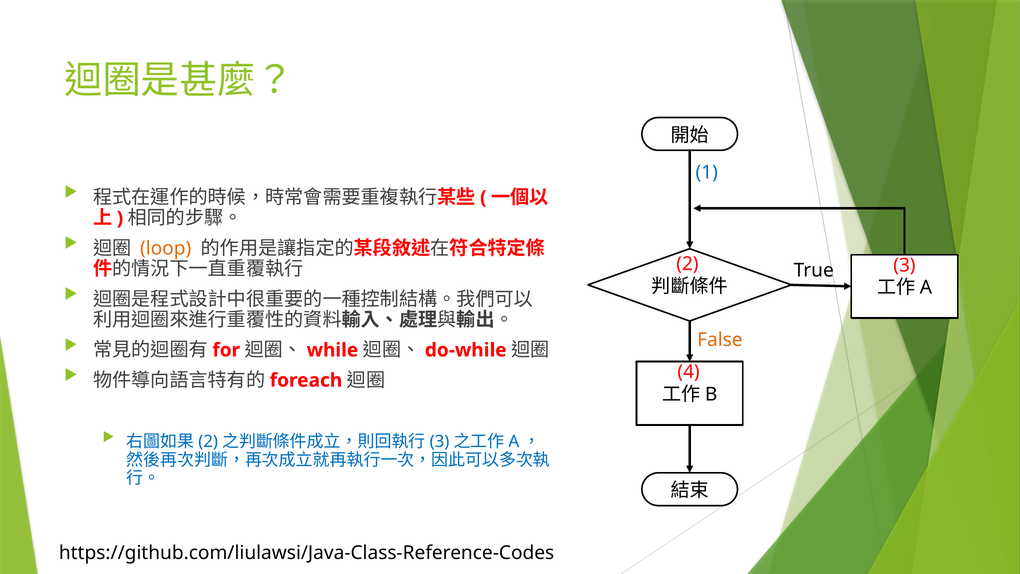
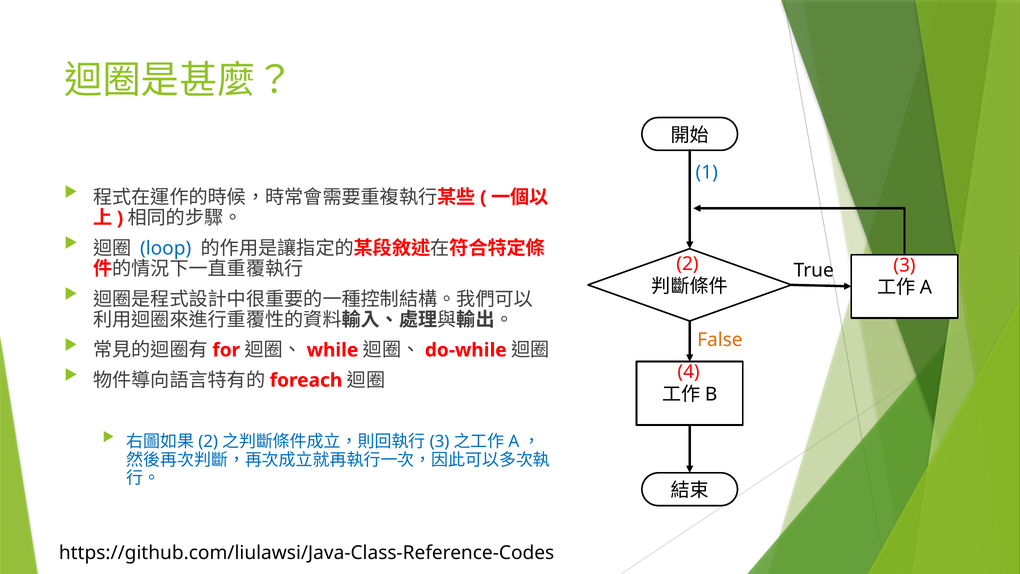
loop colour: orange -> blue (166, 248)
